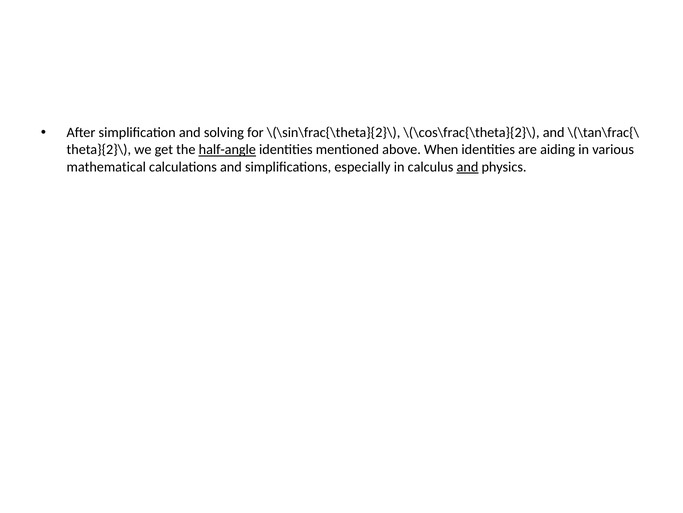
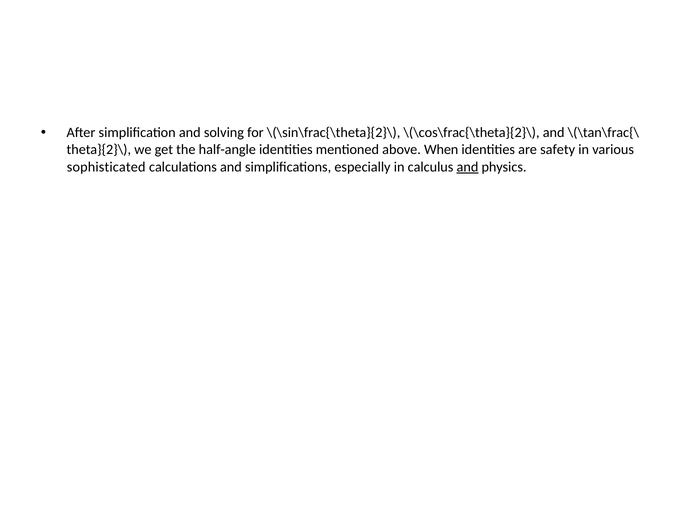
half-angle underline: present -> none (227, 150)
aiding: aiding -> safety (558, 150)
mathematical: mathematical -> sophisticated (106, 167)
